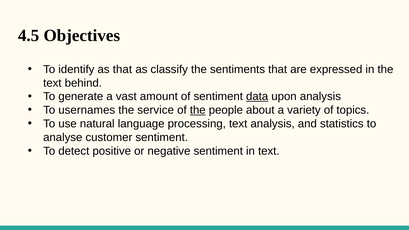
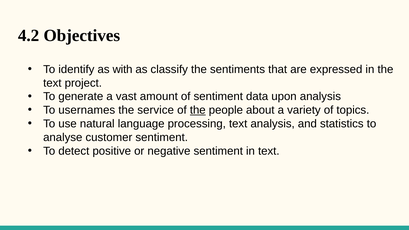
4.5: 4.5 -> 4.2 (29, 35)
as that: that -> with (123, 69)
behind: behind -> project (83, 83)
data underline: present -> none (257, 97)
